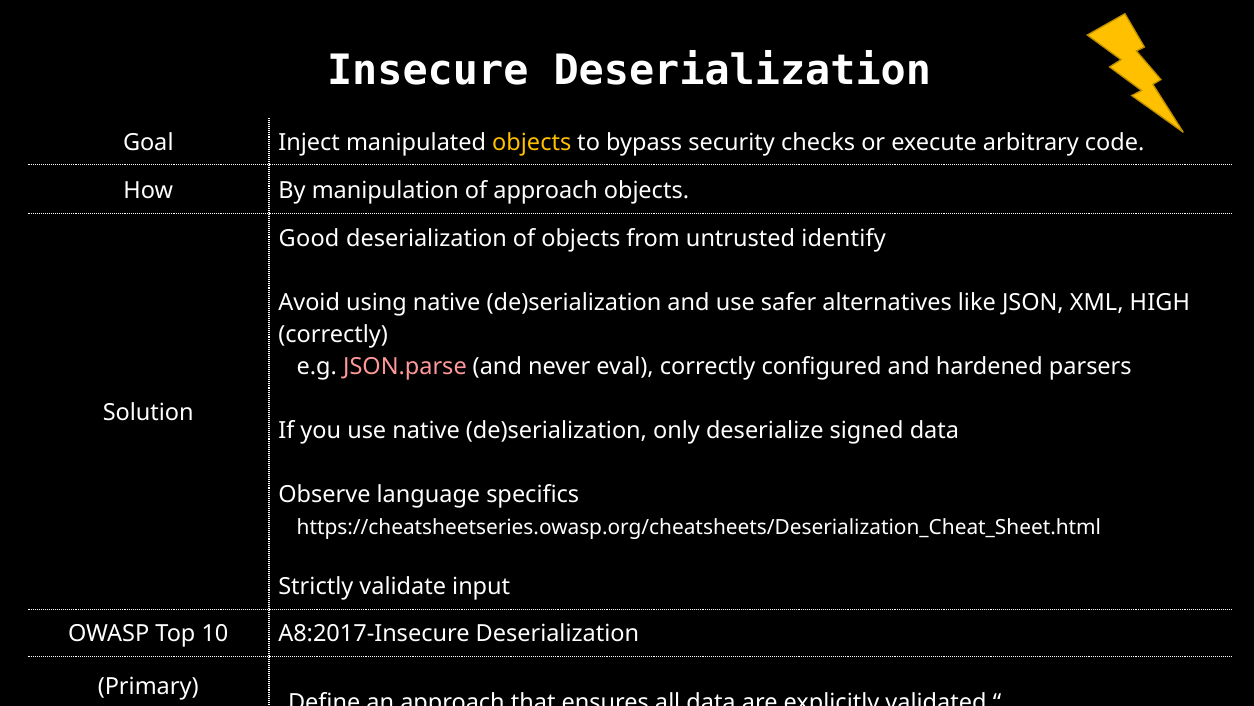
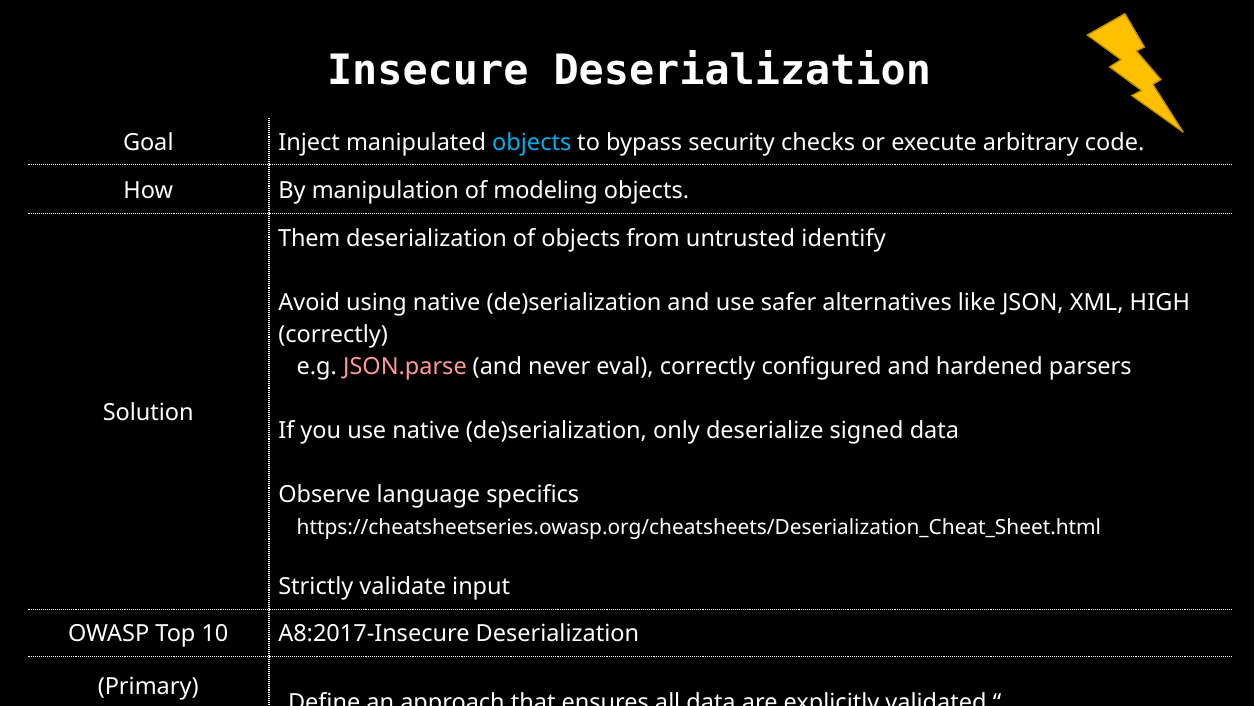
objects colour: yellow -> light blue (532, 142)
of approach: approach -> modeling (546, 190)
Good: Good -> Them (309, 238)
